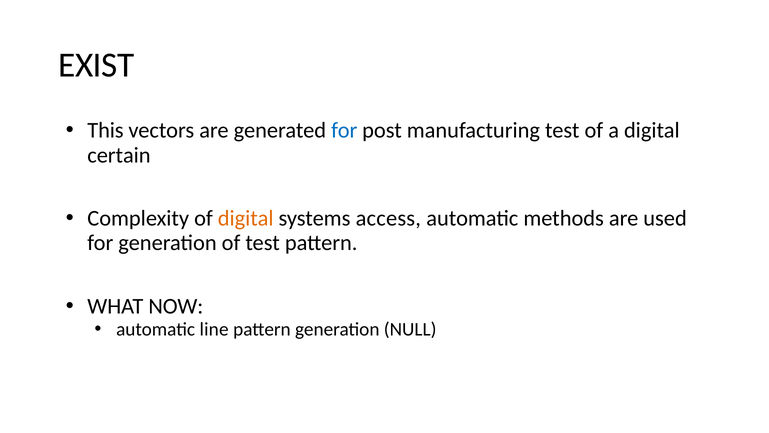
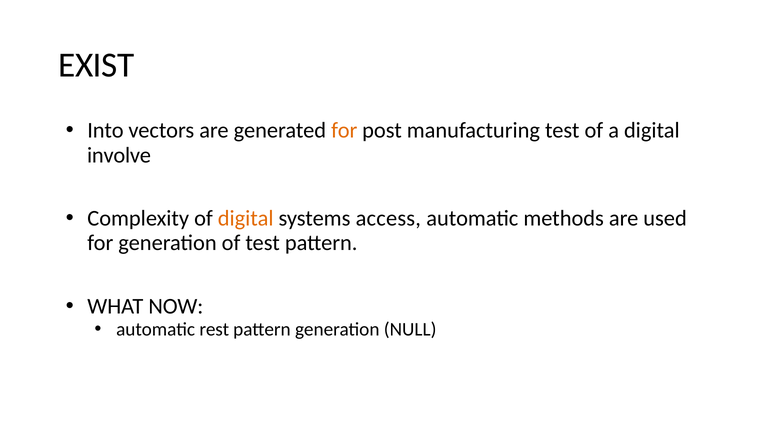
This: This -> Into (105, 130)
for colour: blue -> orange (344, 130)
certain: certain -> involve (119, 155)
line: line -> rest (214, 329)
